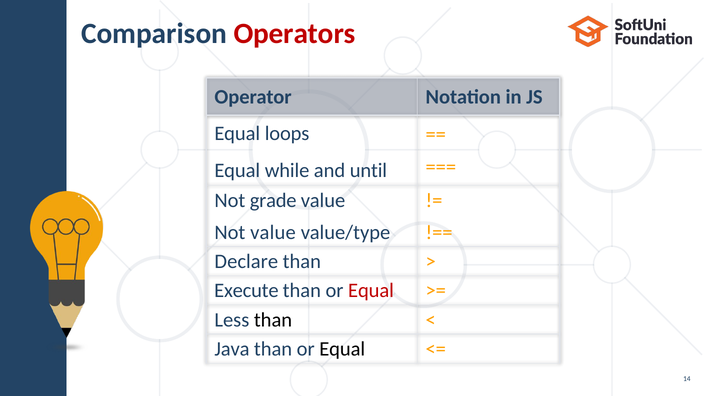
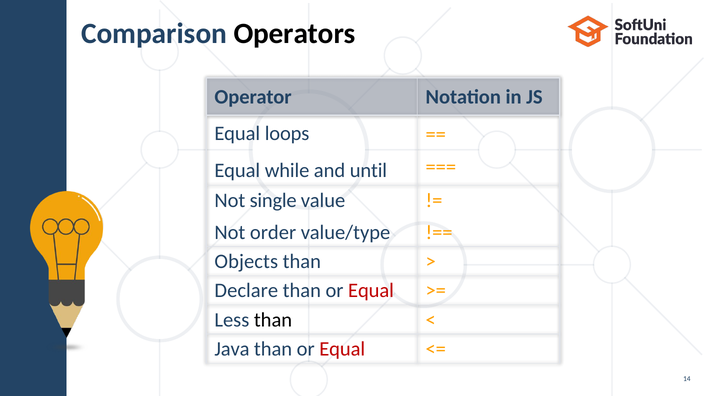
Operators colour: red -> black (295, 33)
grade: grade -> single (273, 200)
Not value: value -> order (273, 232)
Declare: Declare -> Objects (246, 261)
Execute: Execute -> Declare (246, 291)
Equal colour: black -> red (342, 349)
